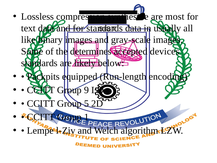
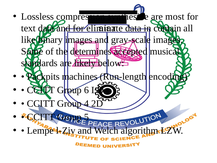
for standards: standards -> eliminate (105, 28)
usually: usually -> contain (167, 28)
devices: devices -> musical (165, 51)
equipped: equipped -> machines (80, 76)
9: 9 -> 6 (86, 90)
5: 5 -> 4 (86, 103)
1: 1 -> 5 (86, 117)
